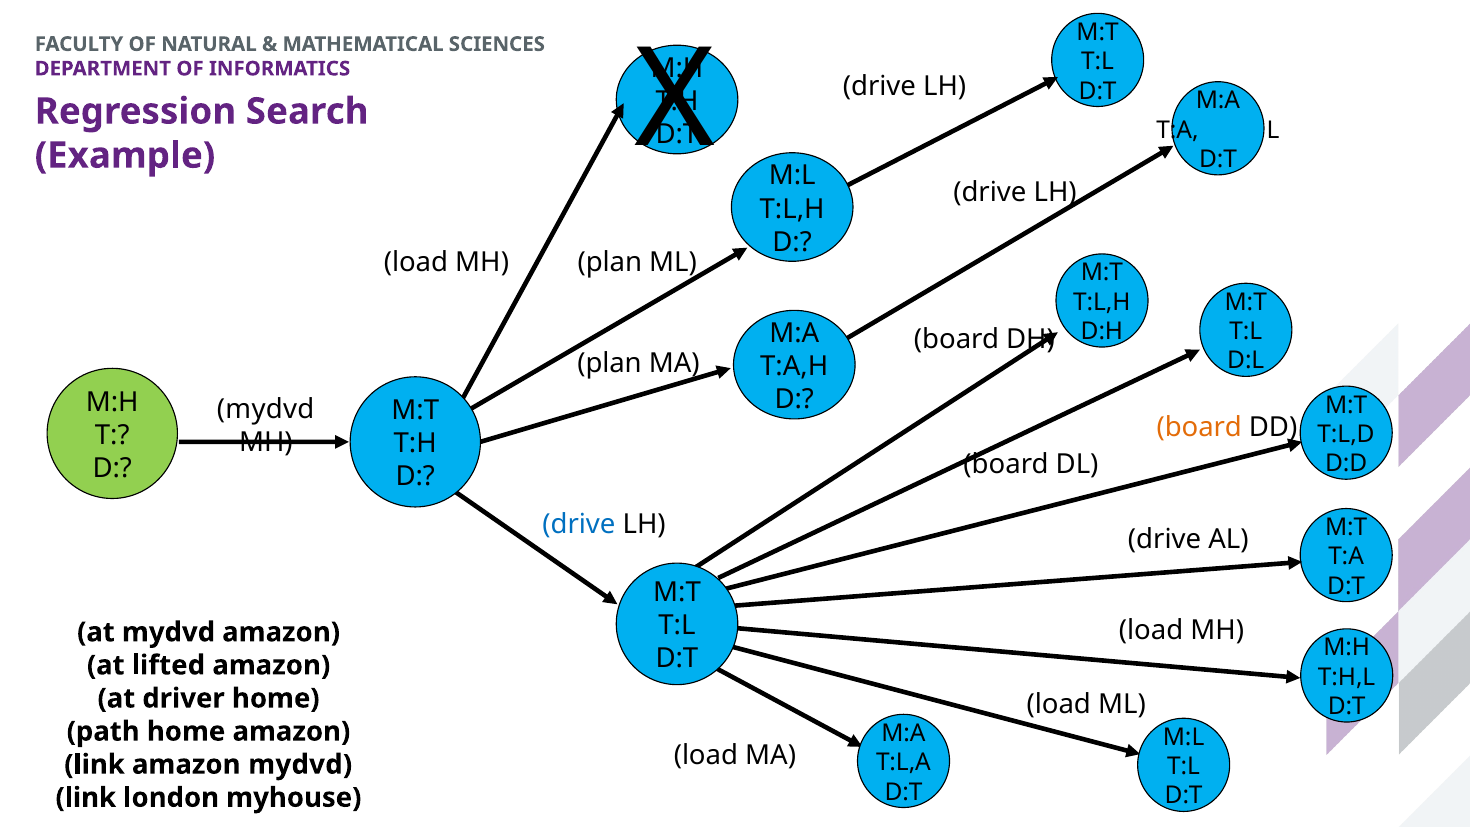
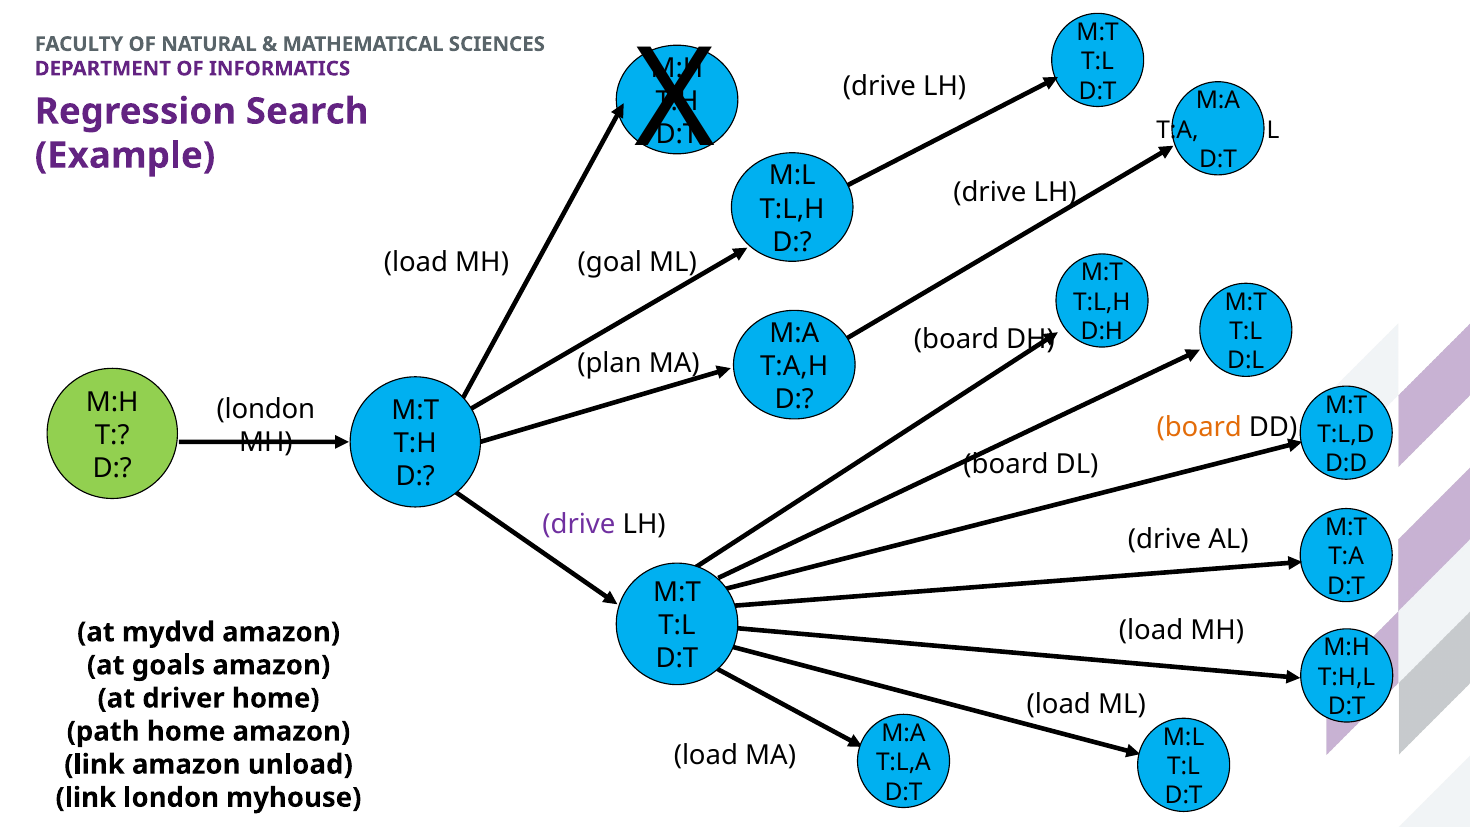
plan: plan -> goal (610, 263)
mydvd: mydvd -> london (266, 409)
drive colour: blue -> purple (579, 524)
lifted: lifted -> goals (168, 665)
amazon mydvd: mydvd -> unload (300, 764)
